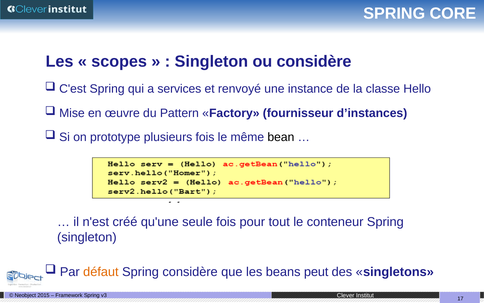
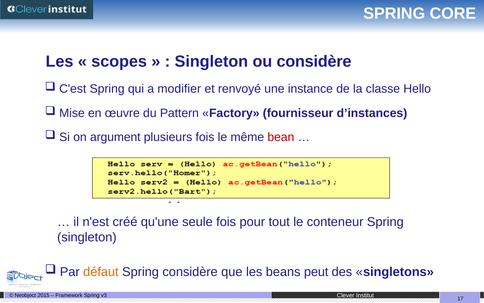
services: services -> modifier (179, 89)
prototype: prototype -> argument (115, 137)
bean colour: black -> red (281, 137)
